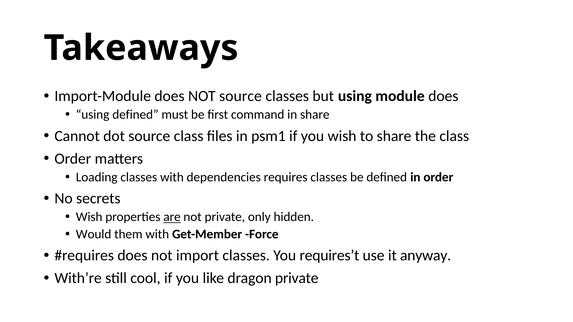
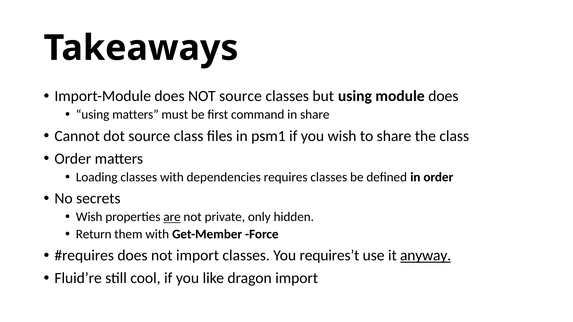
using defined: defined -> matters (135, 115)
Would: Would -> Return (94, 234)
anyway underline: none -> present (426, 256)
With’re: With’re -> Fluid’re (78, 278)
dragon private: private -> import (297, 278)
